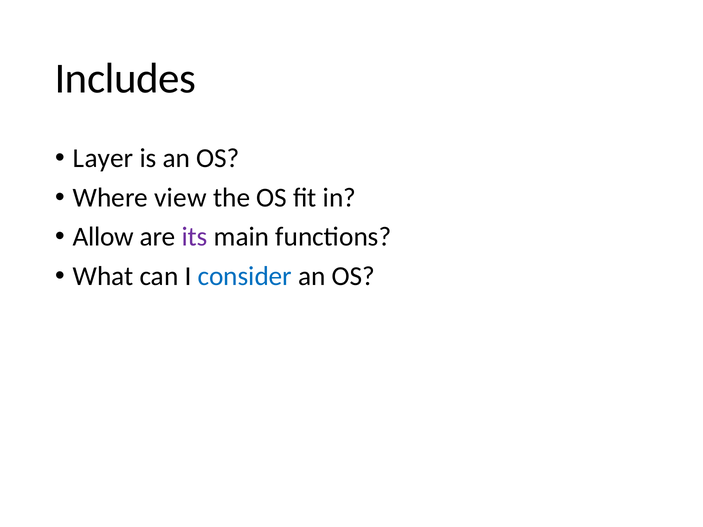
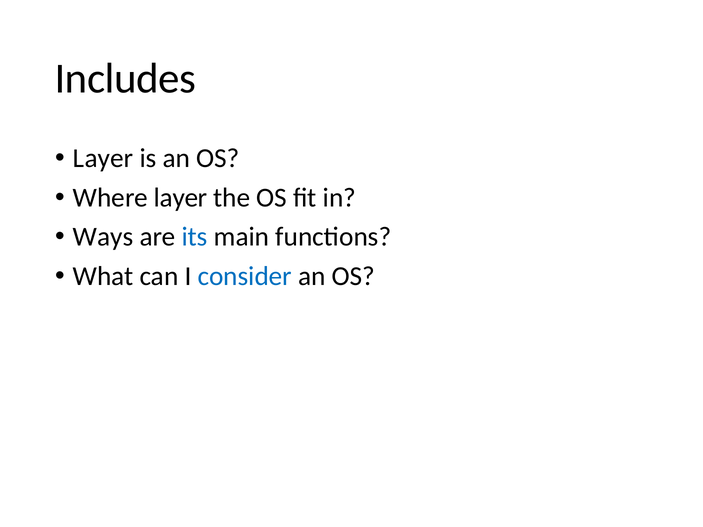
Where view: view -> layer (181, 198)
Allow: Allow -> Ways (103, 237)
its colour: purple -> blue (195, 237)
